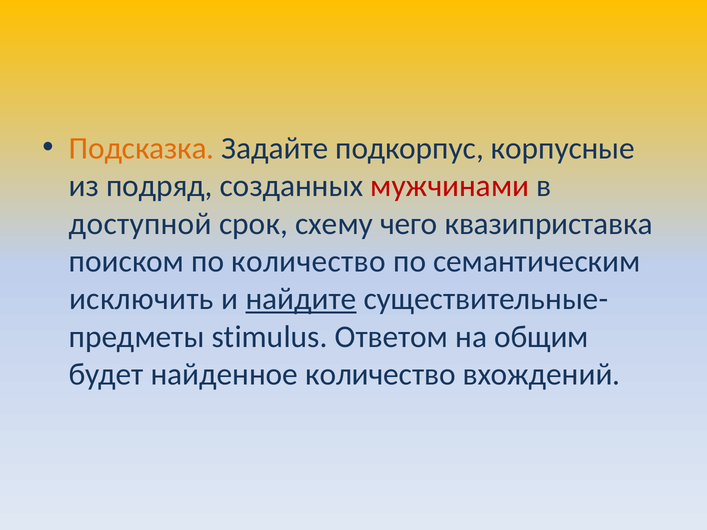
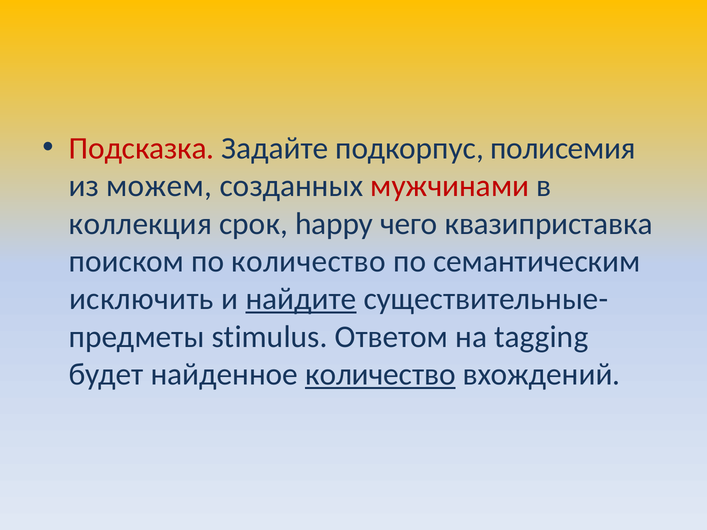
Подсказка colour: orange -> red (142, 148)
корпусные: корпусные -> полисемия (563, 148)
подряд: подряд -> можем (159, 186)
доступной: доступной -> коллекция (140, 224)
схему: схему -> happy (334, 224)
общим: общим -> tagging (541, 337)
количество underline: none -> present (380, 375)
